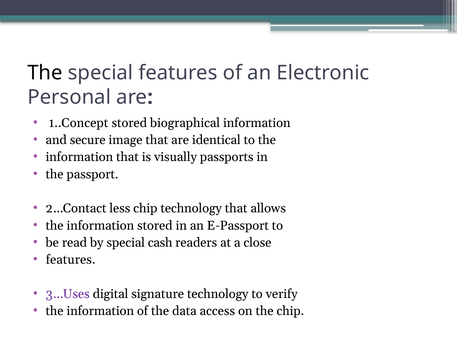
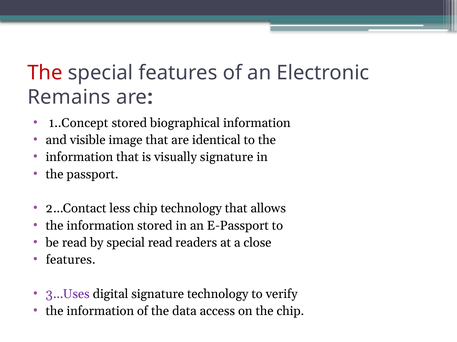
The colour: black -> red (45, 73)
Personal: Personal -> Remains (69, 97)
secure: secure -> visible (88, 140)
visually passports: passports -> signature (227, 157)
special cash: cash -> read (160, 243)
